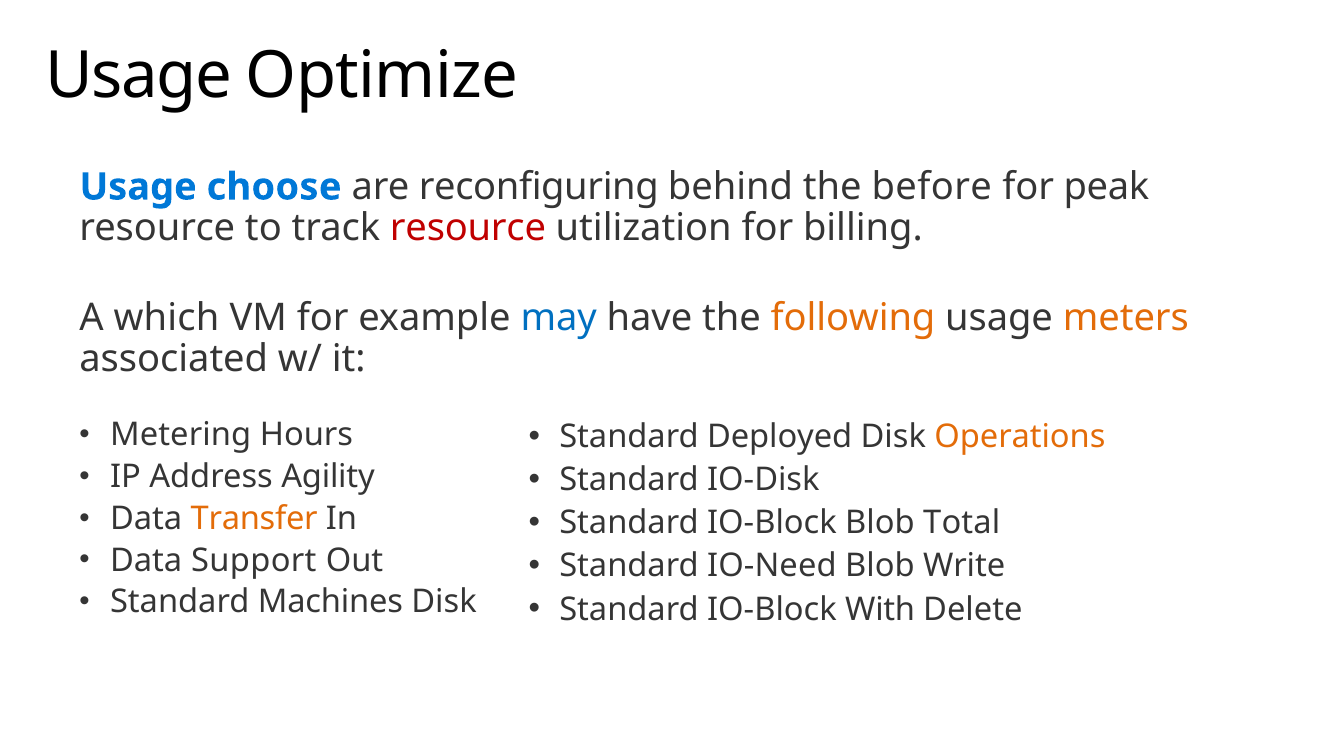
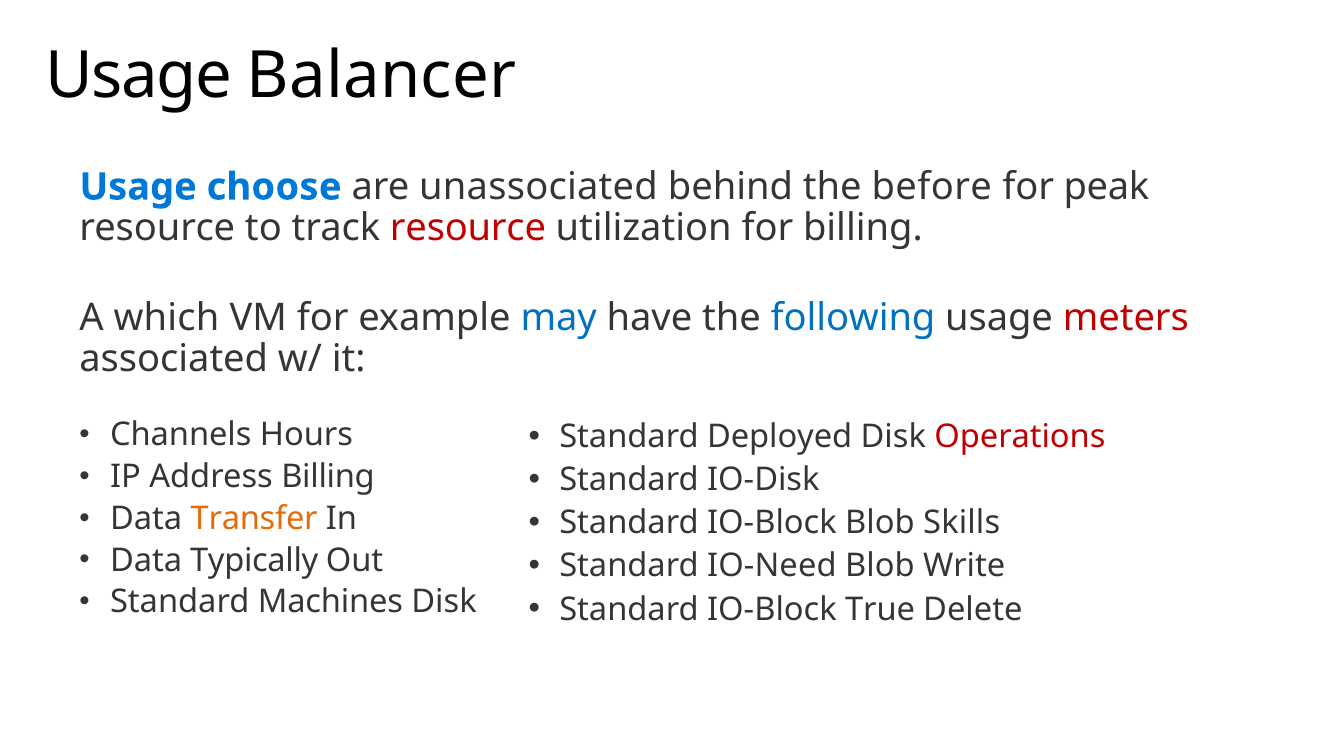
Optimize: Optimize -> Balancer (382, 76)
reconfiguring: reconfiguring -> unassociated (539, 187)
following colour: orange -> blue (853, 318)
meters colour: orange -> red (1126, 318)
Metering: Metering -> Channels (181, 435)
Operations colour: orange -> red (1020, 437)
Address Agility: Agility -> Billing (328, 477)
Total: Total -> Skills (962, 523)
Support: Support -> Typically (254, 560)
With: With -> True (880, 609)
